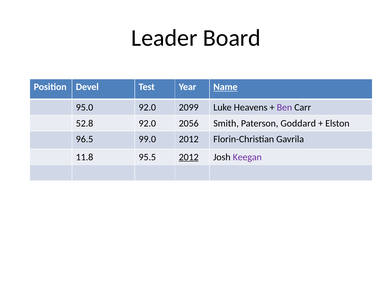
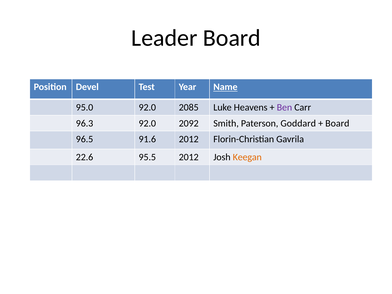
2099: 2099 -> 2085 (189, 107)
52.8: 52.8 -> 96.3 (85, 123)
2056: 2056 -> 2092 (189, 123)
Elston: Elston -> Board (337, 123)
99.0: 99.0 -> 91.6 (147, 139)
11.8: 11.8 -> 22.6 (85, 157)
2012 underline: present -> none (189, 157)
Keegan colour: purple -> orange (247, 157)
